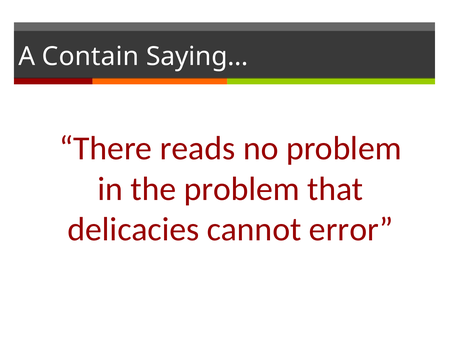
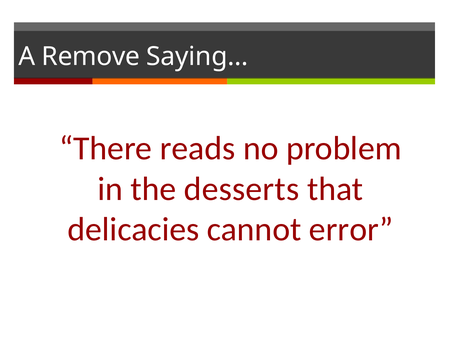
Contain: Contain -> Remove (91, 57)
the problem: problem -> desserts (242, 189)
